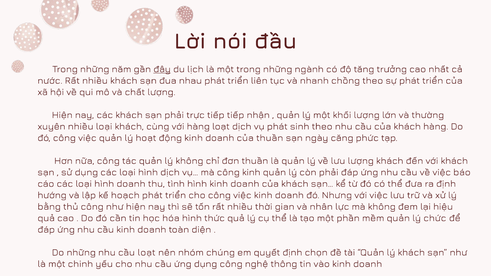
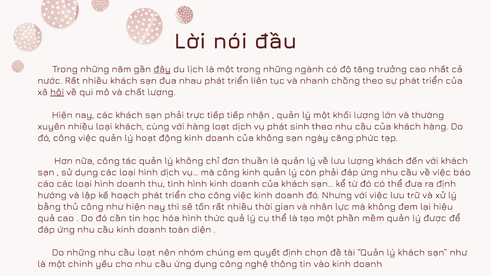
hội underline: none -> present (57, 92)
của thuần: thuần -> không (270, 138)
chức: chức -> được (435, 218)
